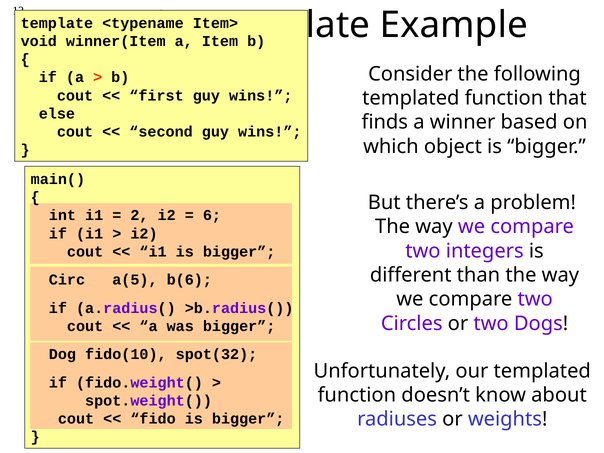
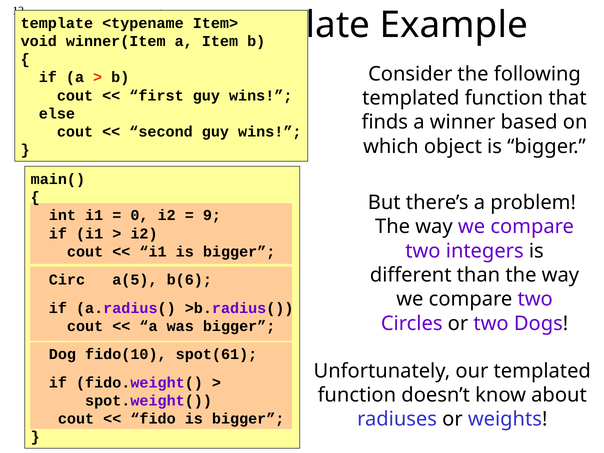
2: 2 -> 0 (139, 215)
6: 6 -> 9 (212, 215)
spot(32: spot(32 -> spot(61 (216, 354)
